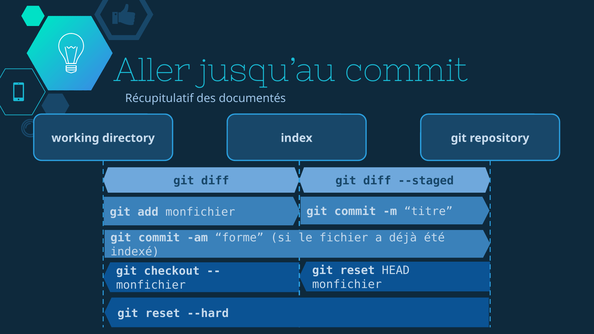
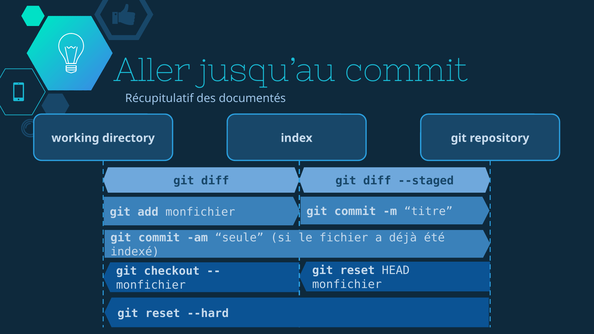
forme: forme -> seule (239, 238)
